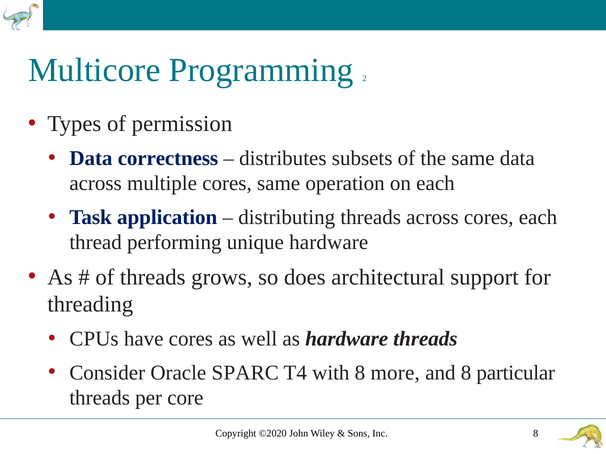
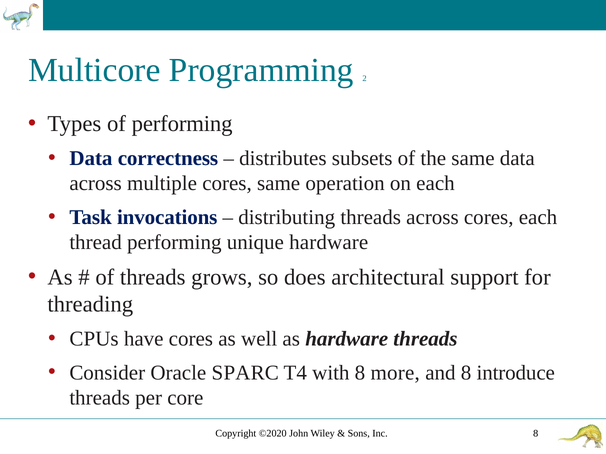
of permission: permission -> performing (182, 124)
application: application -> invocations (167, 217)
particular: particular -> introduce (516, 373)
